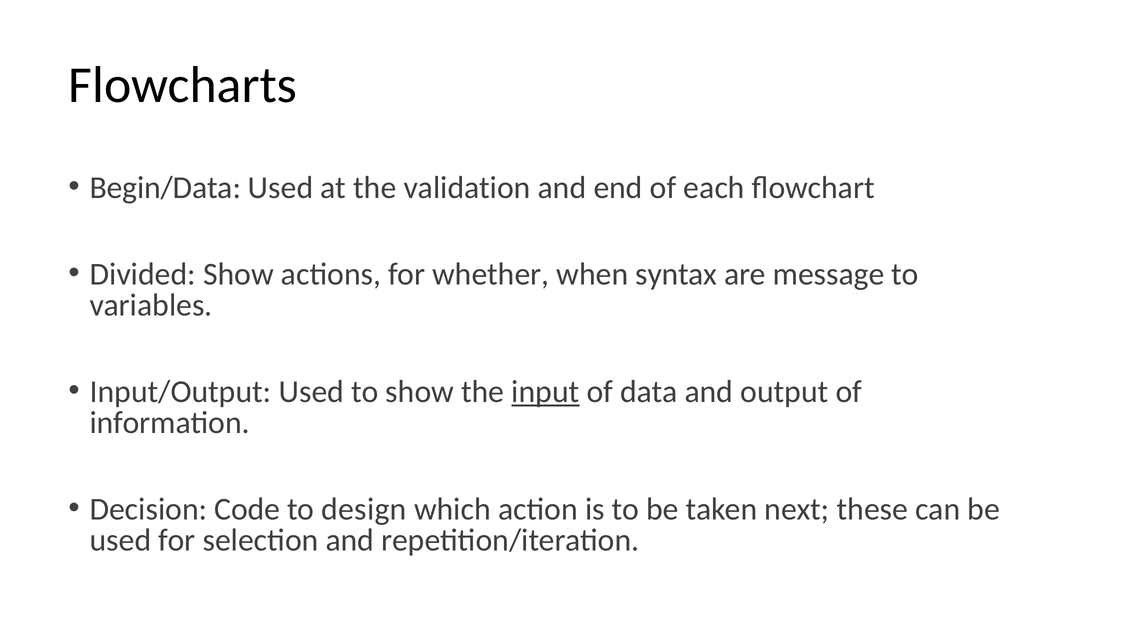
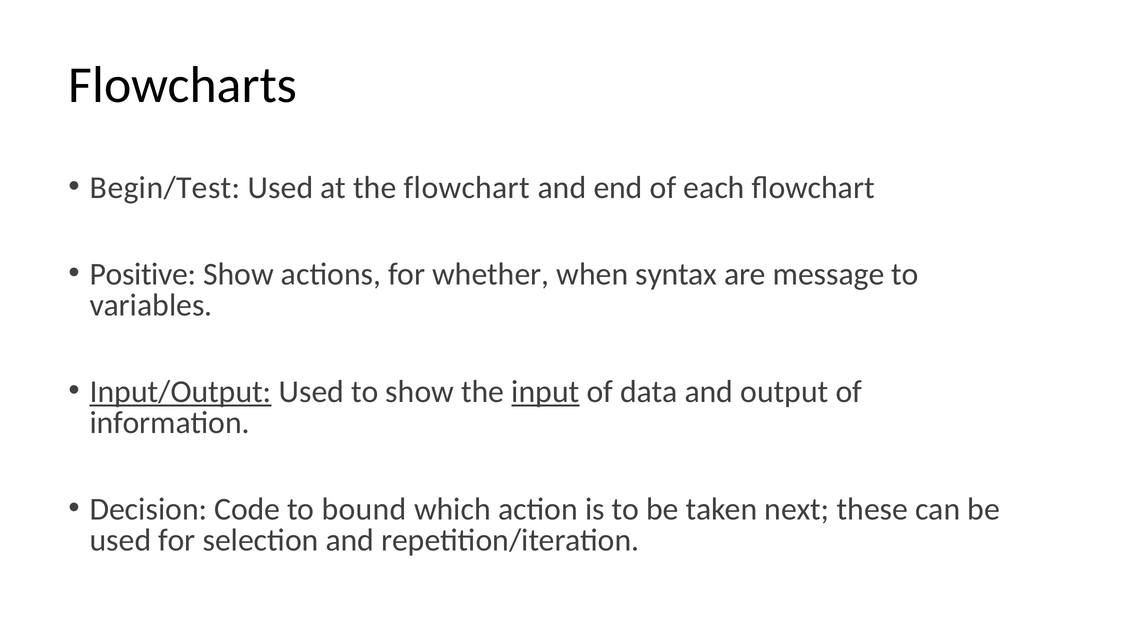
Begin/Data: Begin/Data -> Begin/Test (165, 188)
the validation: validation -> flowchart (467, 188)
Divided: Divided -> Positive (143, 274)
Input/Output underline: none -> present (181, 391)
design: design -> bound (364, 509)
